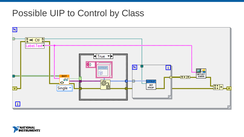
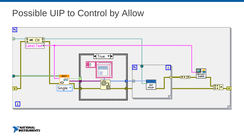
Class: Class -> Allow (133, 13)
